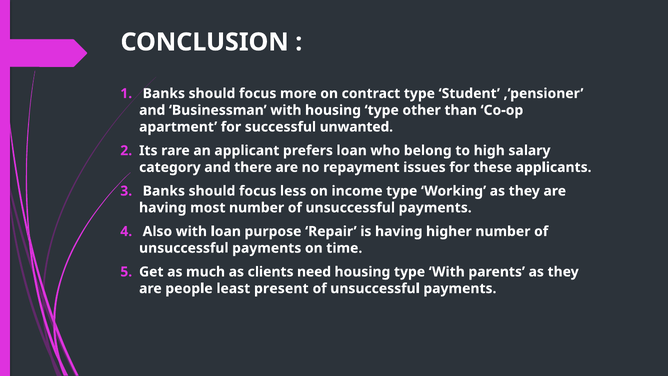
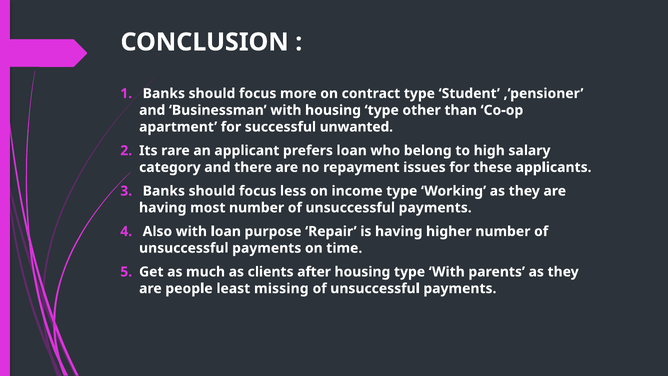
need: need -> after (314, 272)
present: present -> missing (281, 288)
